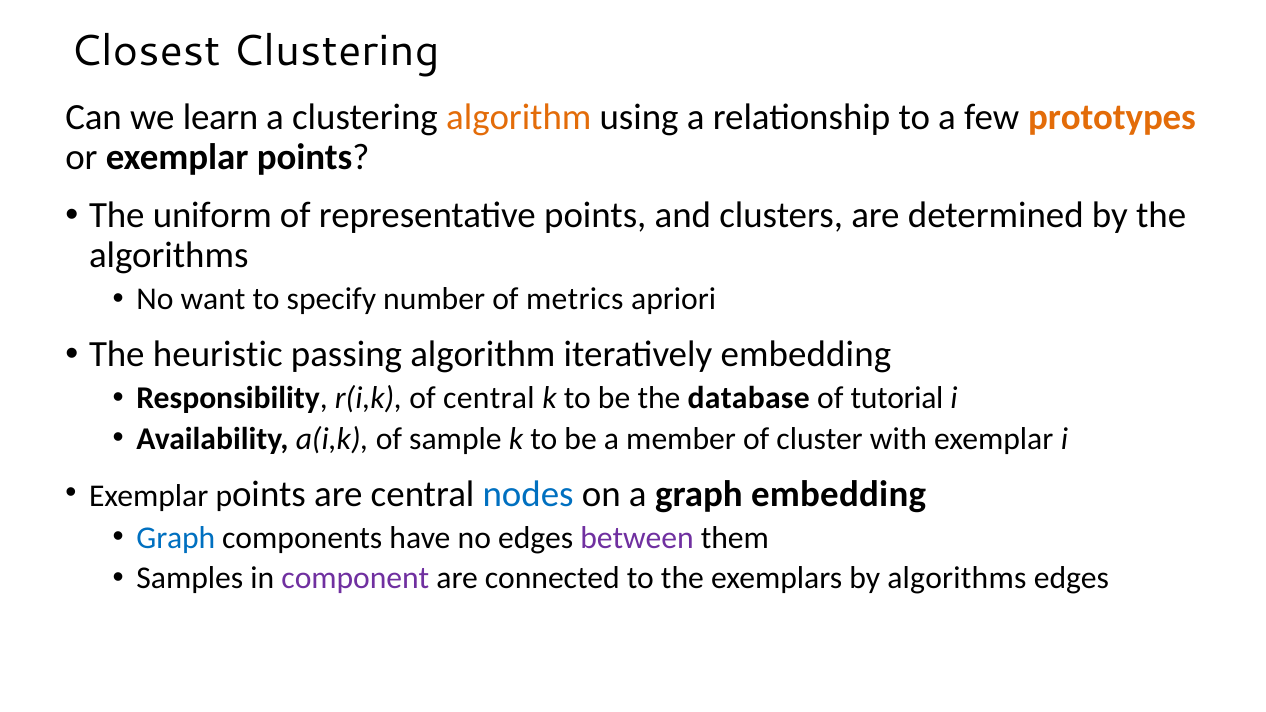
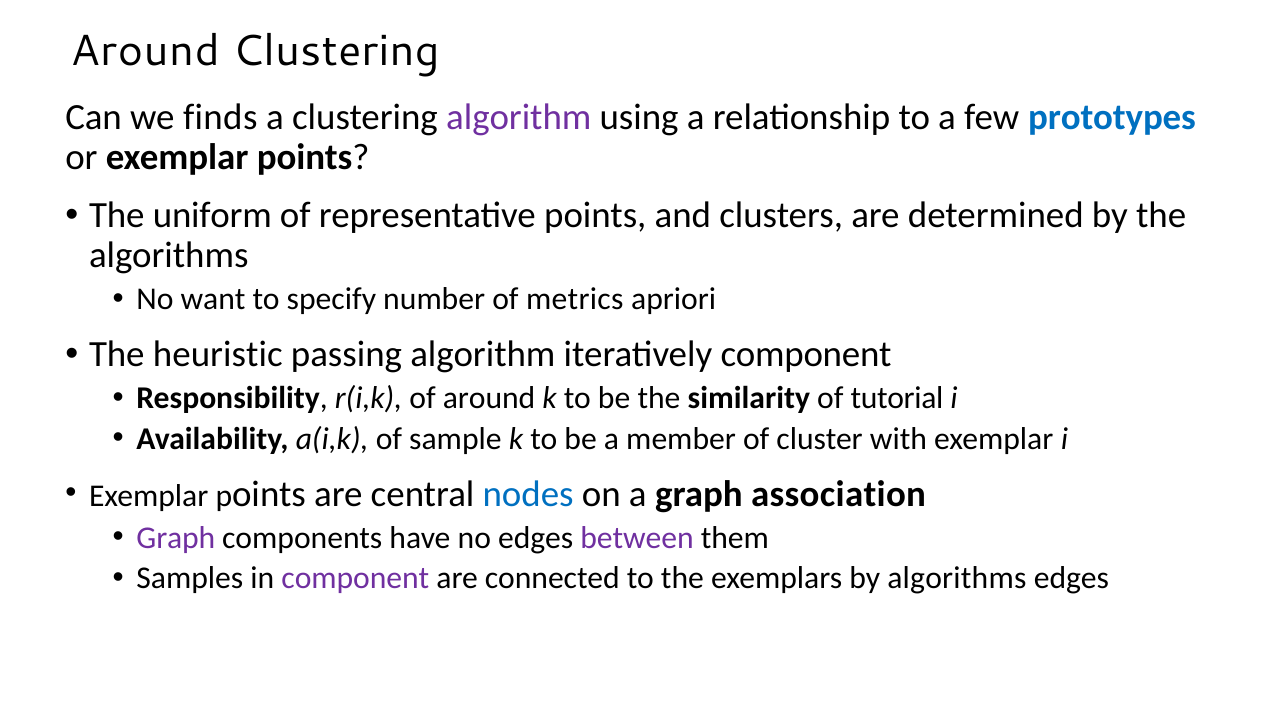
Closest: Closest -> Around (145, 51)
learn: learn -> finds (220, 117)
algorithm colour: orange -> purple (519, 117)
prototypes colour: orange -> blue (1112, 117)
iteratively embedding: embedding -> component (806, 354)
of central: central -> around (489, 398)
database: database -> similarity (749, 398)
graph embedding: embedding -> association (839, 494)
Graph colour: blue -> purple (176, 538)
